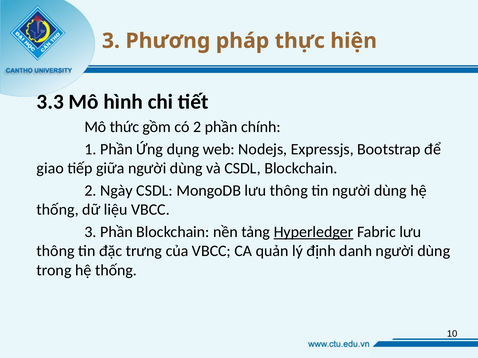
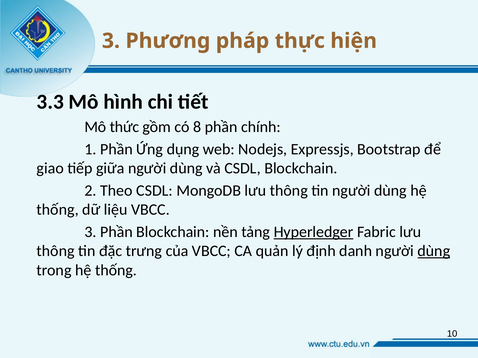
có 2: 2 -> 8 (197, 127)
Ngày: Ngày -> Theo (116, 191)
dùng underline: none -> present (434, 251)
